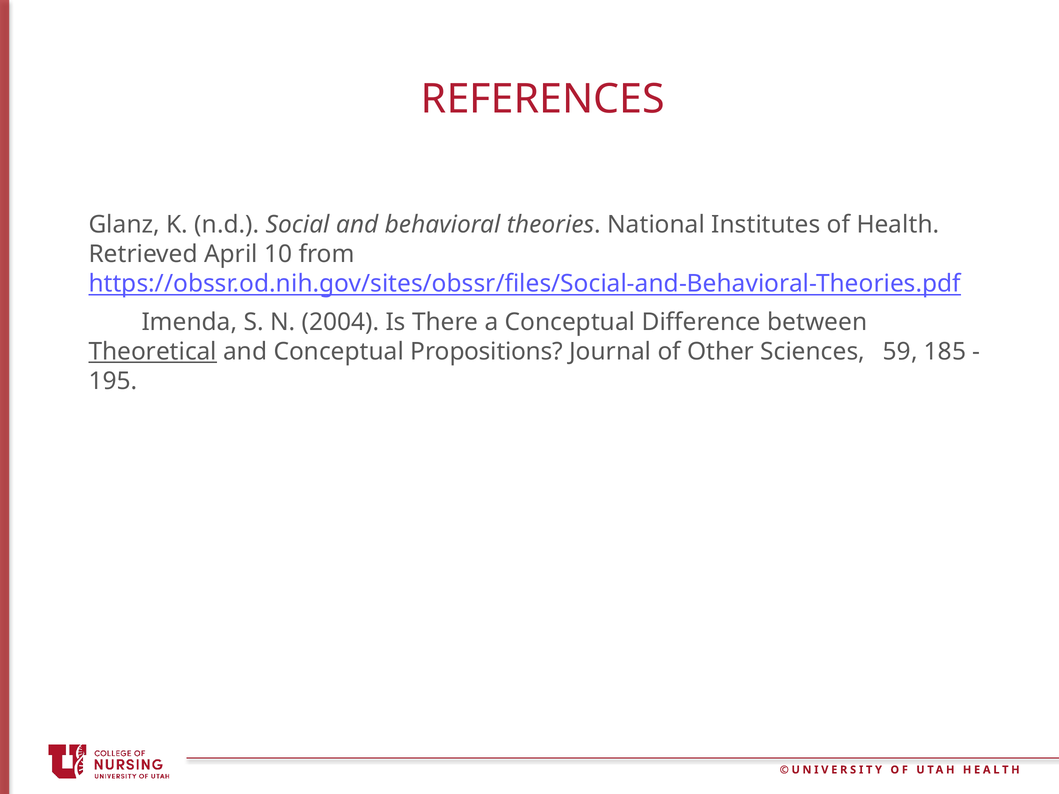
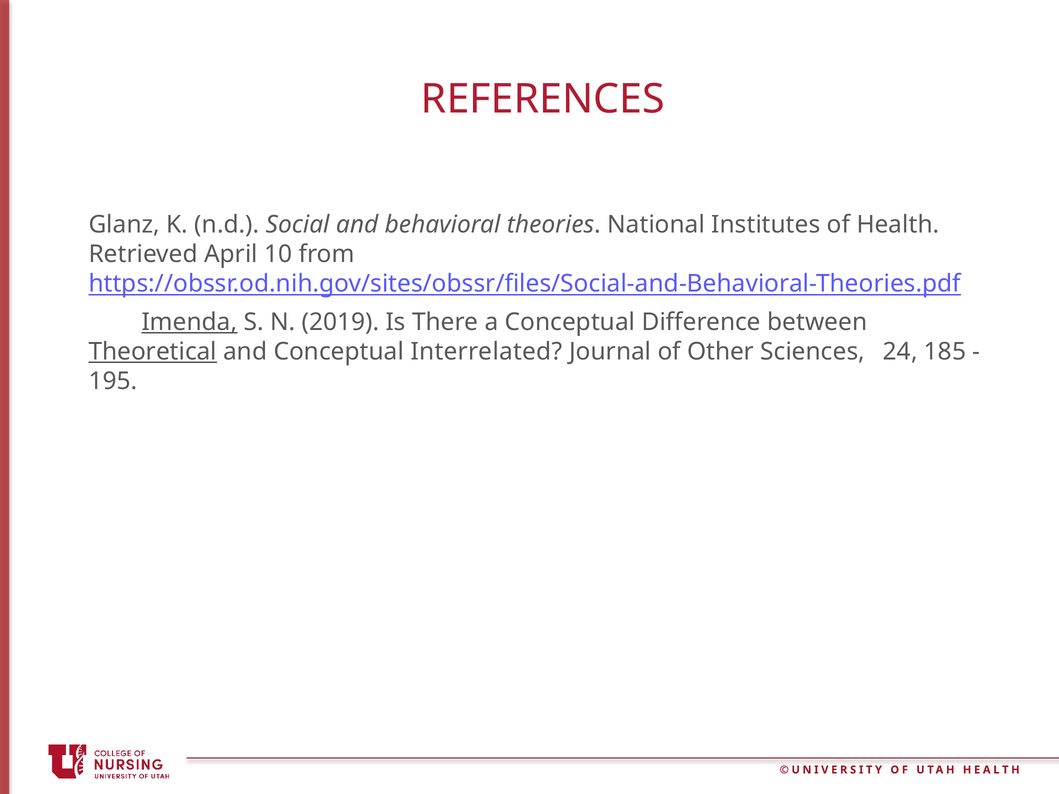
Imenda underline: none -> present (189, 322)
2004: 2004 -> 2019 (340, 322)
Propositions: Propositions -> Interrelated (486, 352)
59: 59 -> 24 (900, 352)
